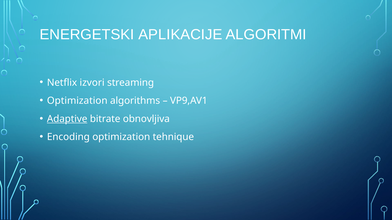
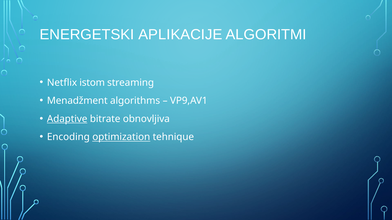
izvori: izvori -> istom (92, 83)
Optimization: Optimization -> Menadžment (77, 101)
optimization underline: none -> present (121, 137)
